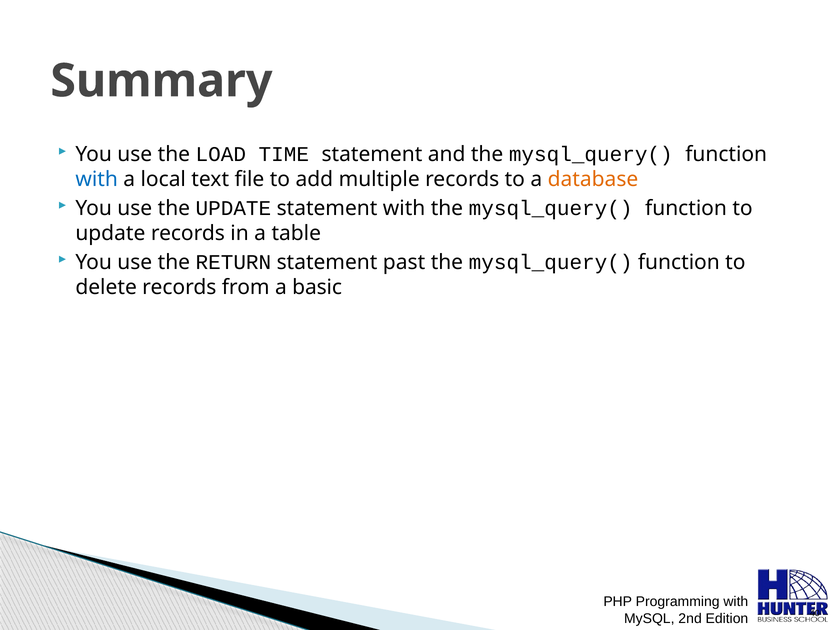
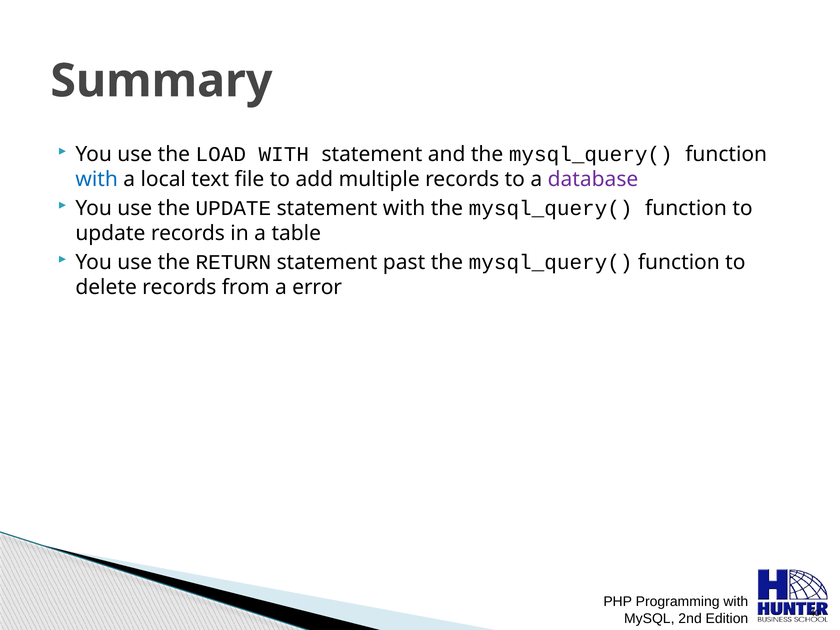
LOAD TIME: TIME -> WITH (284, 154)
database colour: orange -> purple (593, 179)
basic: basic -> error (317, 287)
